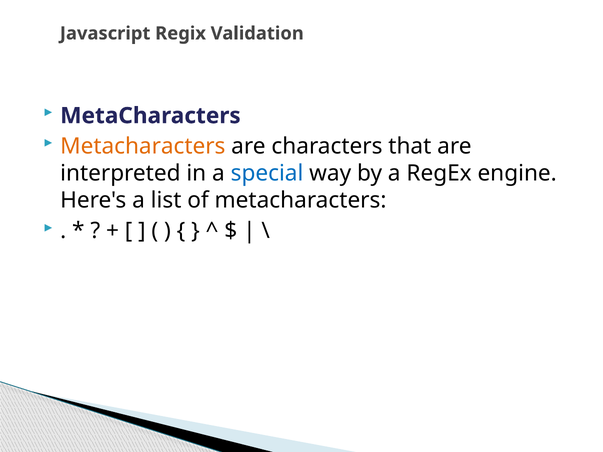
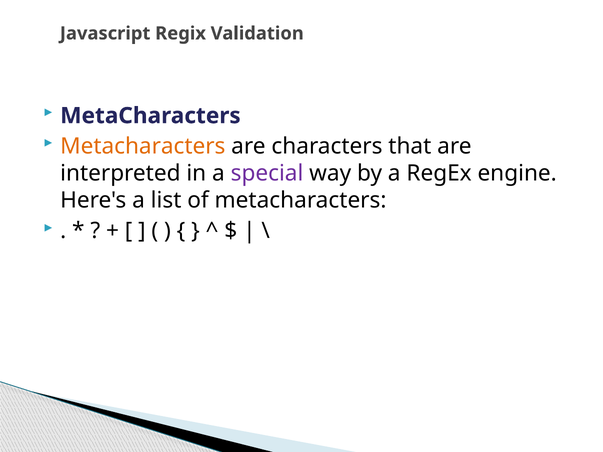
special colour: blue -> purple (267, 173)
